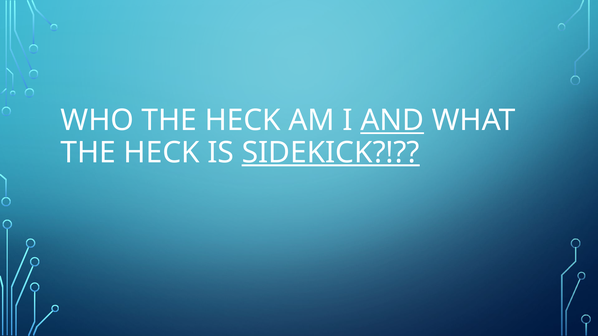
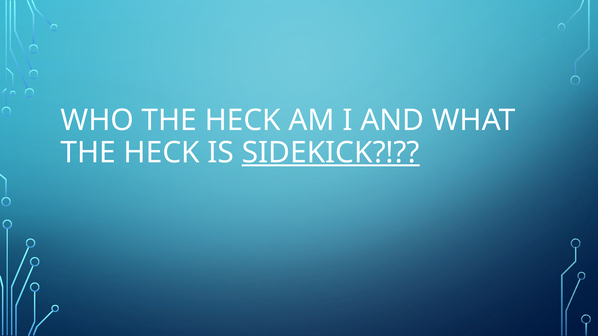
AND underline: present -> none (392, 120)
